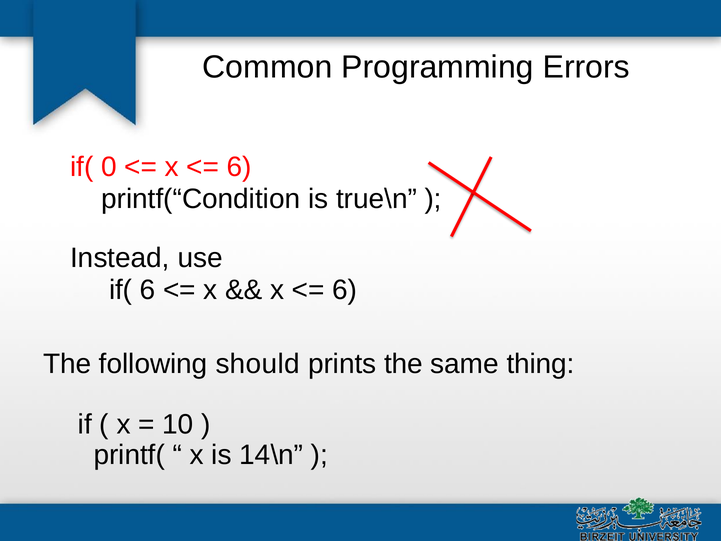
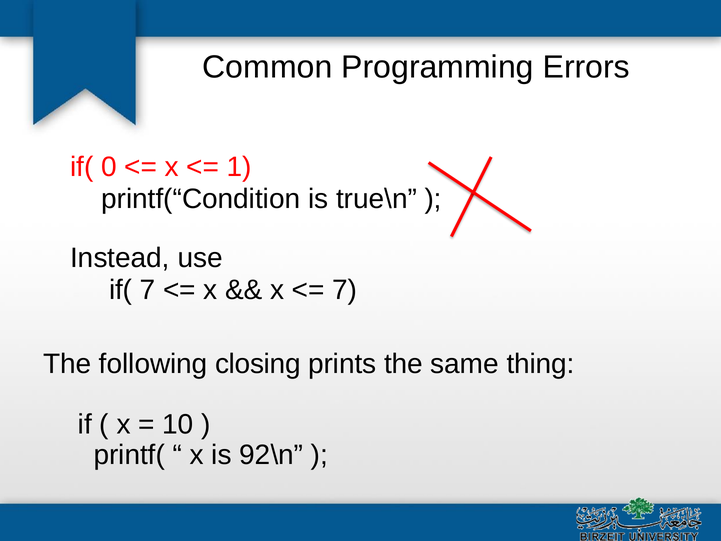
6: 6 -> 1 (239, 167)
if( 6: 6 -> 7 (148, 290)
6: 6 -> 7 (345, 290)
should: should -> closing (258, 364)
14\n: 14\n -> 92\n (271, 455)
